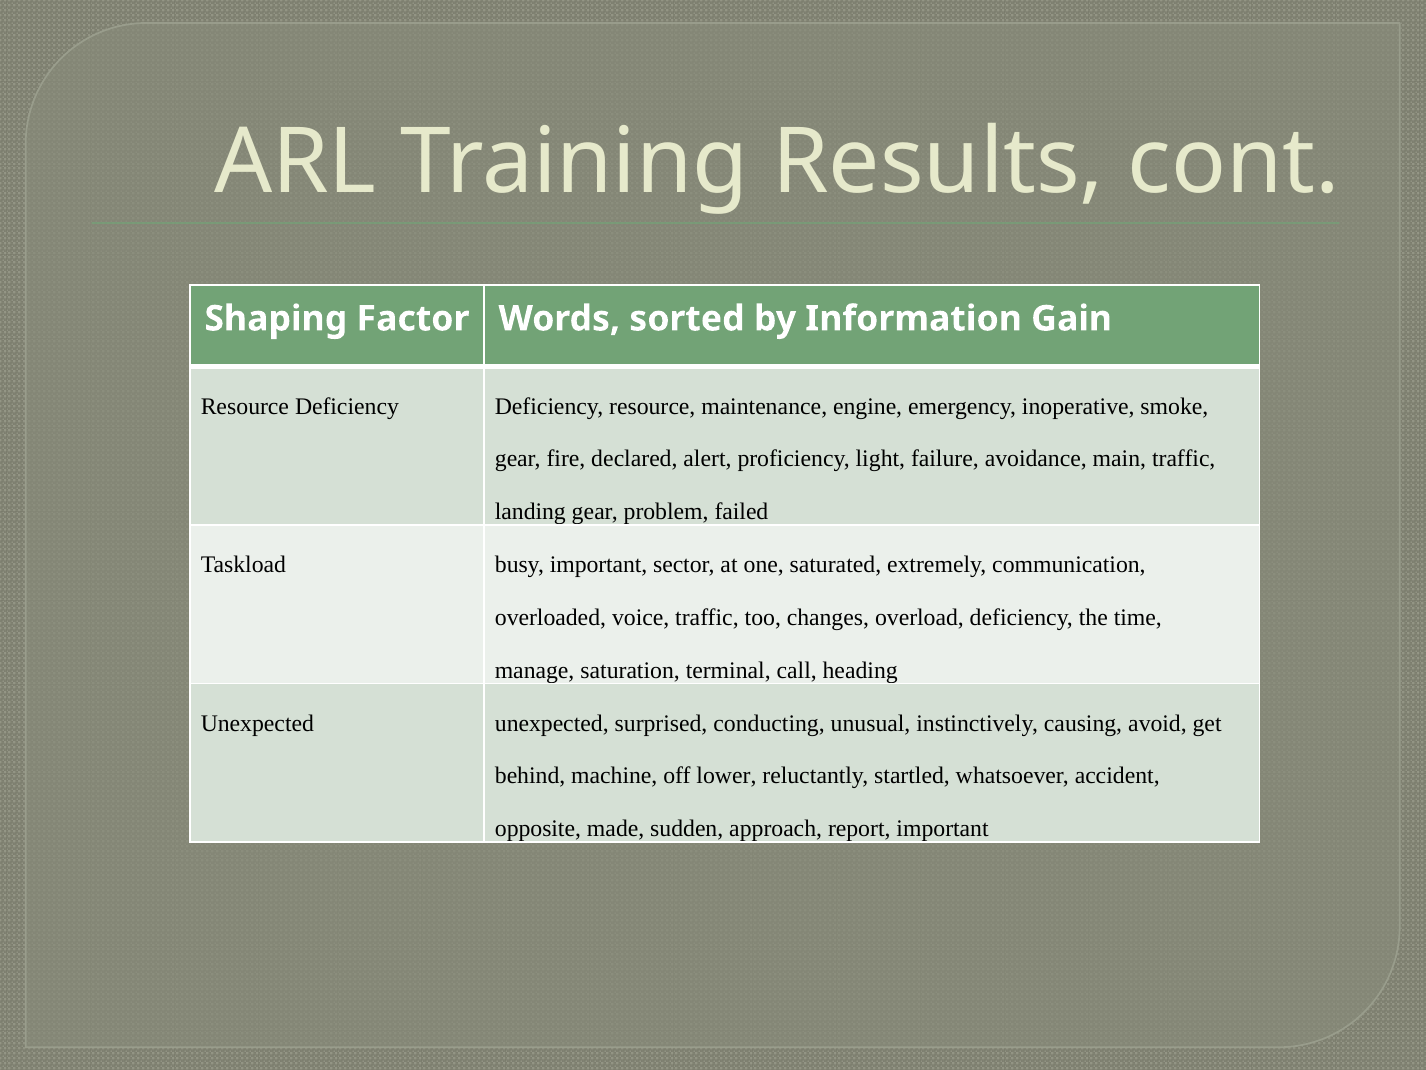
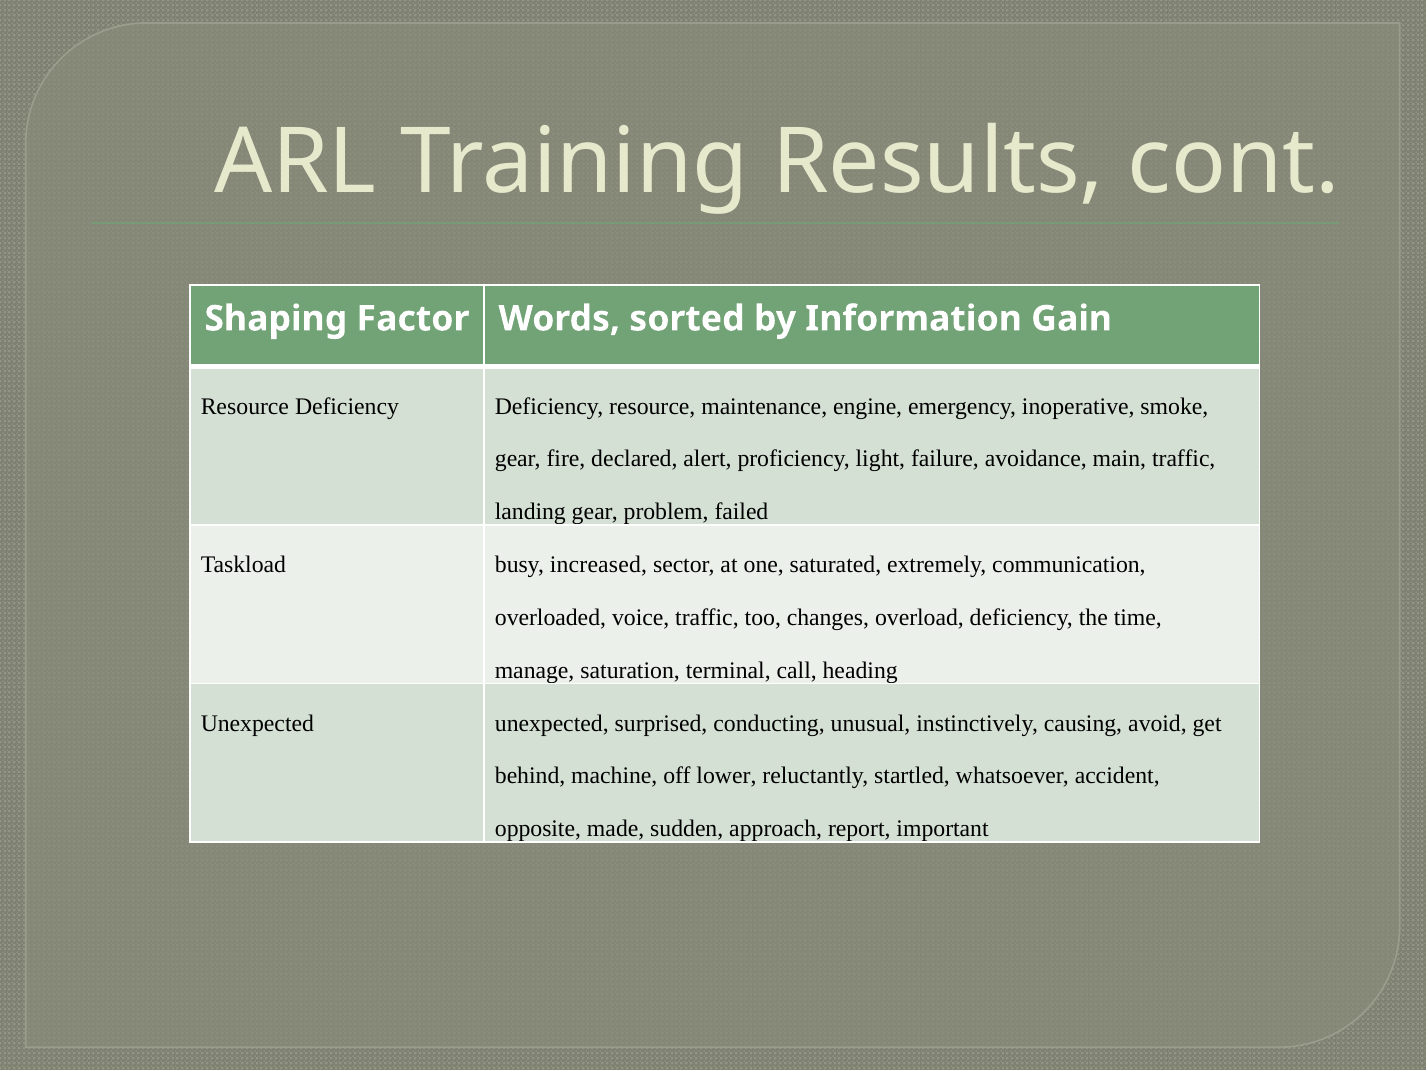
busy important: important -> increased (598, 564)
